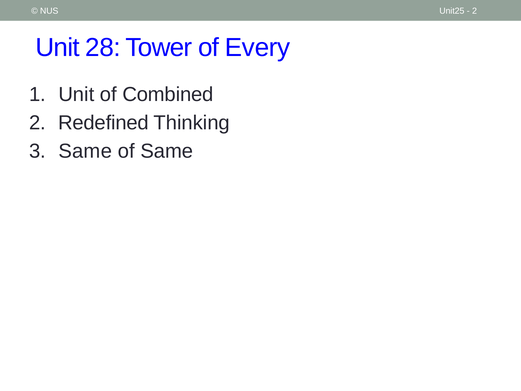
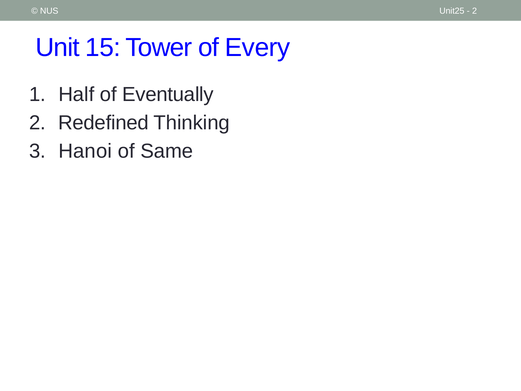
28: 28 -> 15 (103, 47)
Unit: Unit -> Half (76, 94)
Combined: Combined -> Eventually (168, 94)
Same: Same -> Hanoi (85, 151)
